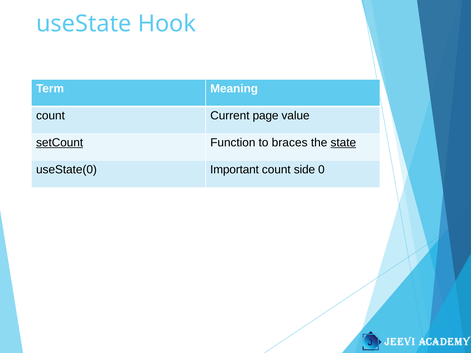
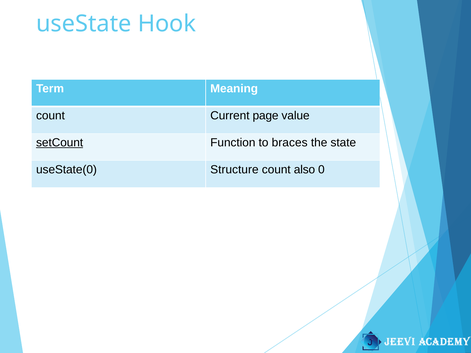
state underline: present -> none (343, 143)
Important: Important -> Structure (234, 170)
side: side -> also (304, 170)
